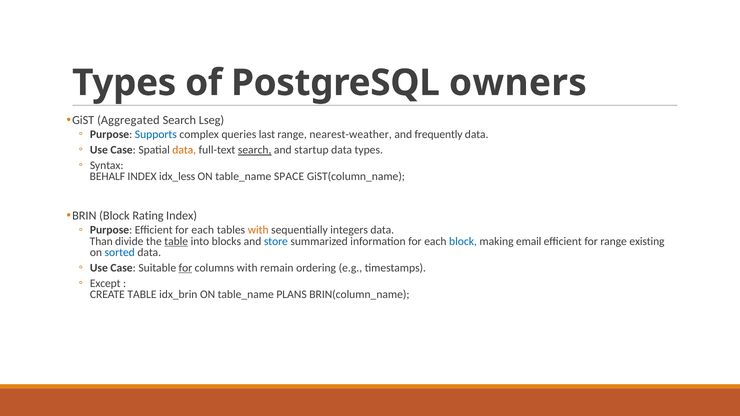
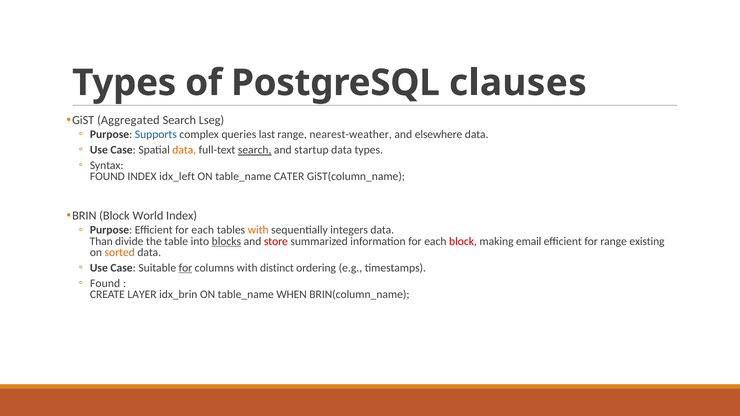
owners: owners -> clauses (518, 83)
frequently: frequently -> elsewhere (439, 135)
BEHALF: BEHALF -> FOUND (107, 177)
idx_less: idx_less -> idx_left (177, 177)
SPACE: SPACE -> CATER (289, 177)
Rating: Rating -> World (148, 216)
table underline: present -> none (176, 241)
blocks underline: none -> present (226, 241)
store colour: blue -> red (276, 241)
block colour: blue -> red (463, 241)
sorted colour: blue -> orange (120, 253)
remain: remain -> distinct (277, 268)
Except: Except -> Found (105, 283)
CREATE TABLE: TABLE -> LAYER (142, 295)
PLANS: PLANS -> WHEN (292, 295)
